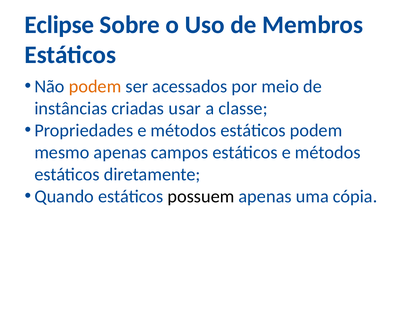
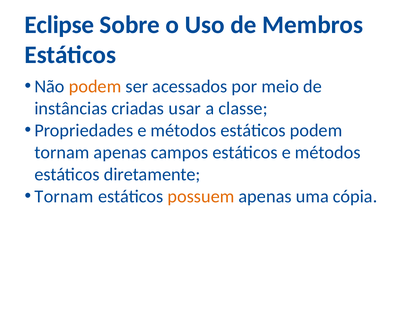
mesmo: mesmo -> tornam (62, 152)
Quando: Quando -> Tornam (64, 196)
possuem colour: black -> orange (201, 196)
